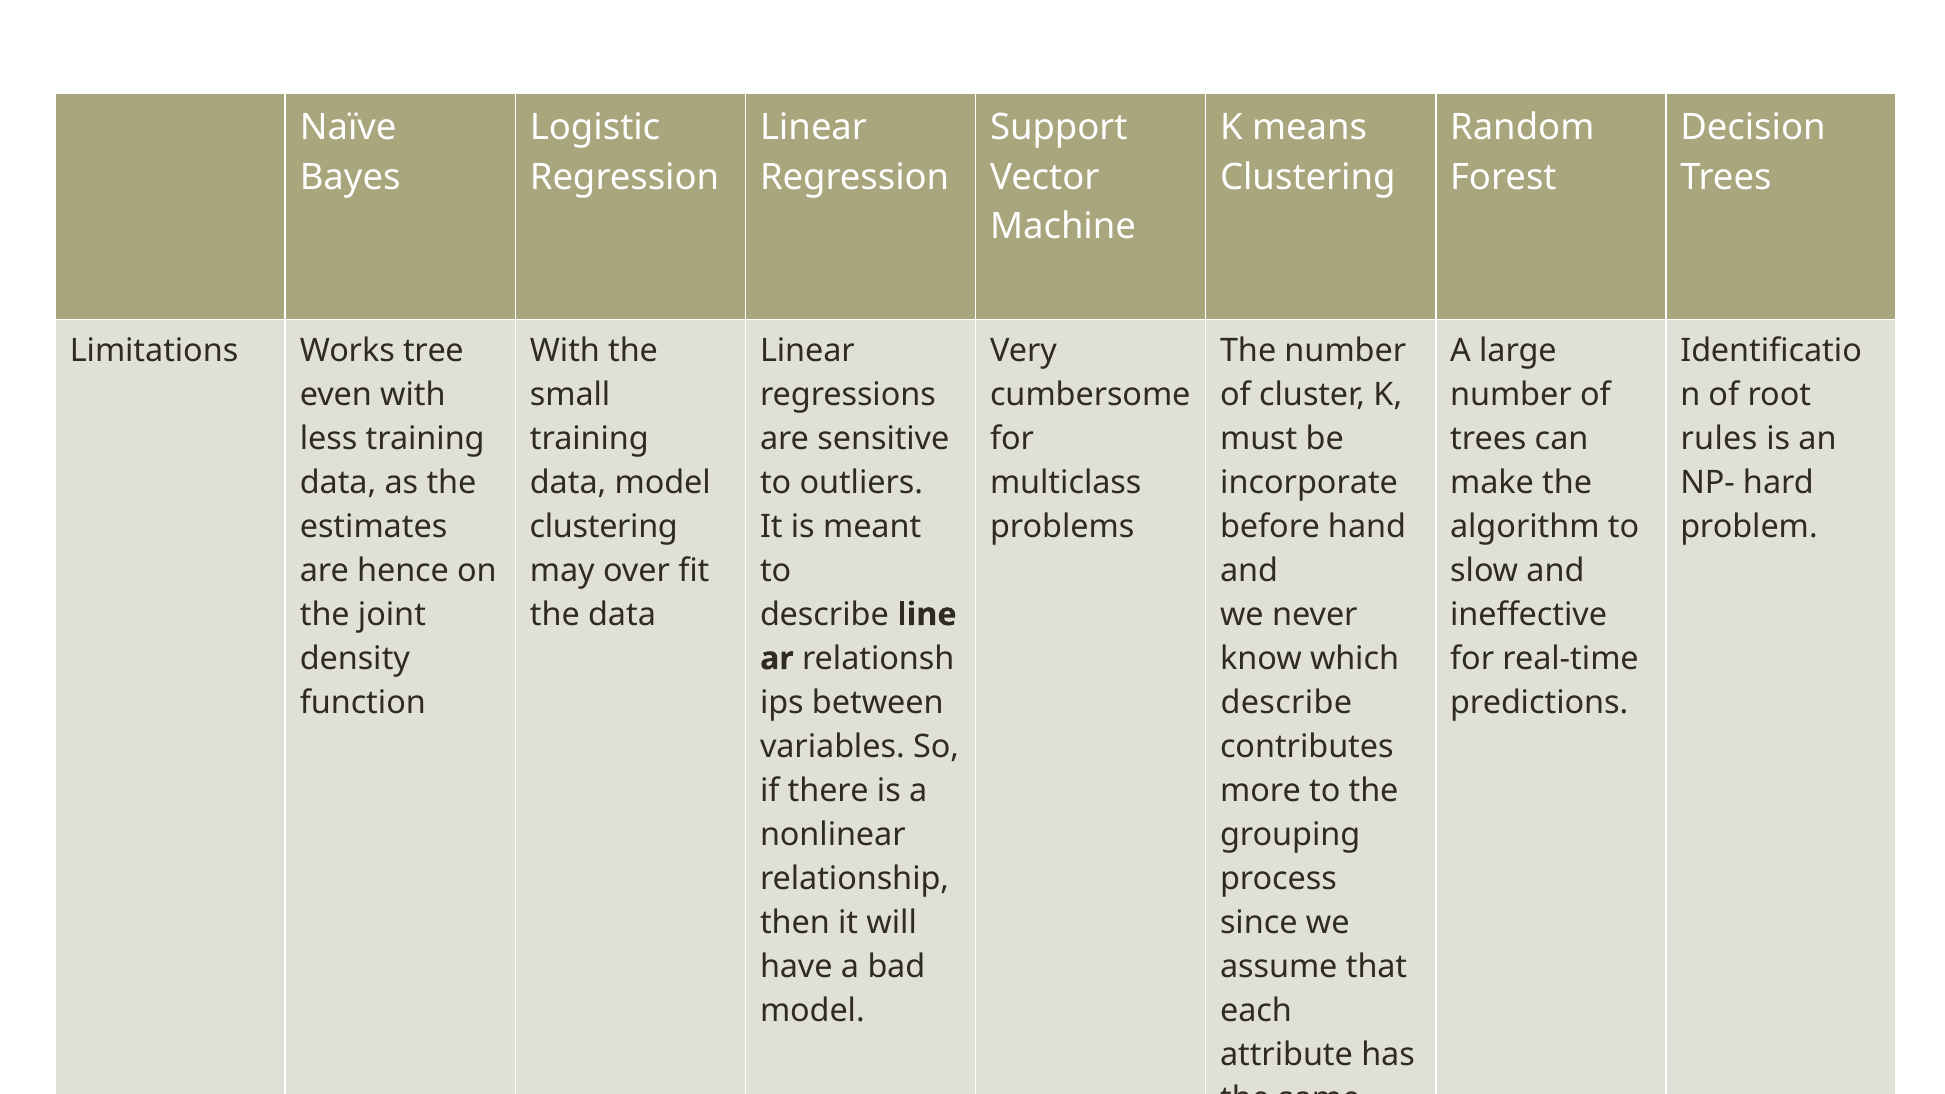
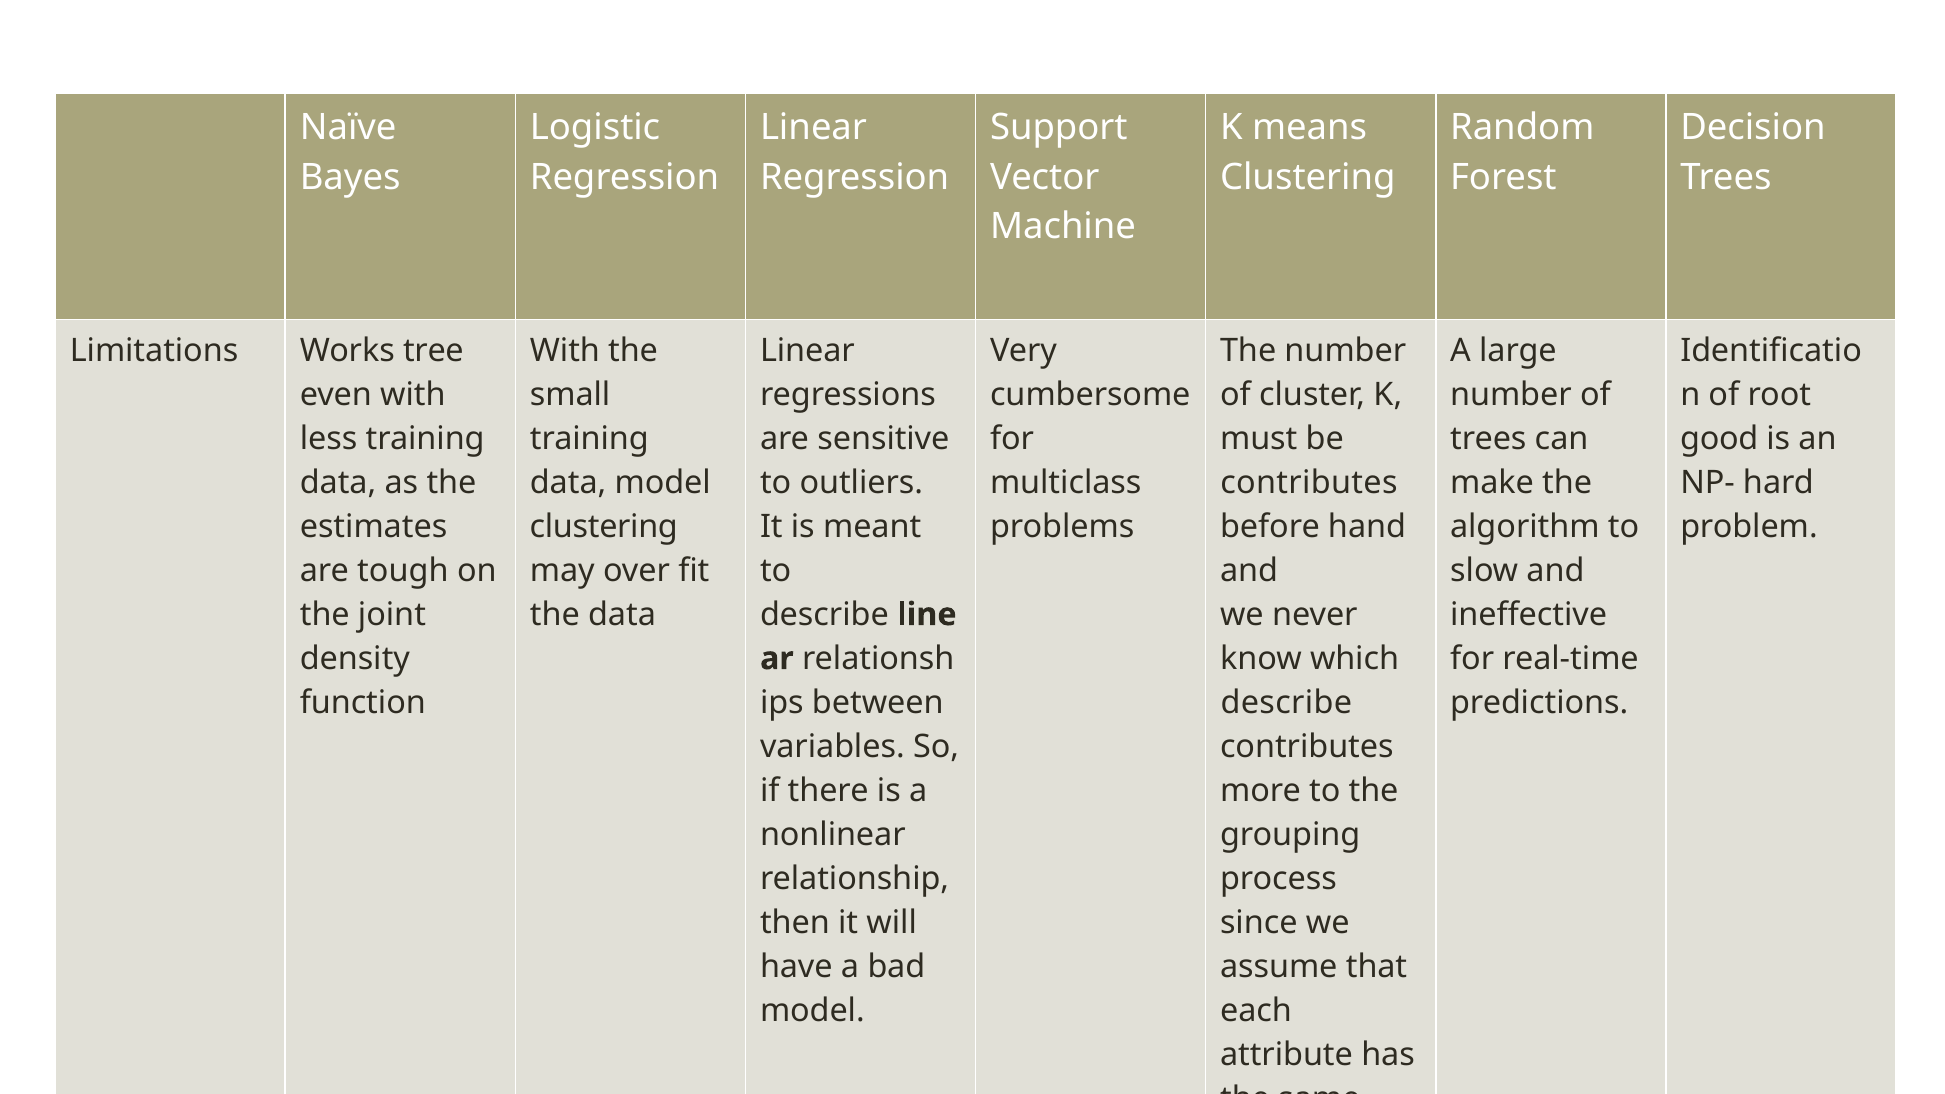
rules: rules -> good (1719, 439)
incorporate: incorporate -> contributes (1309, 483)
hence: hence -> tough (403, 571)
